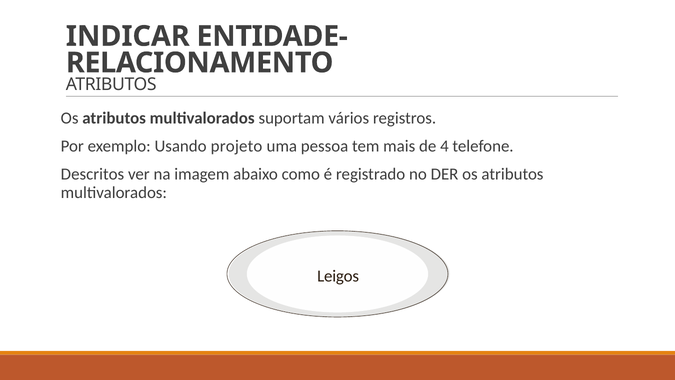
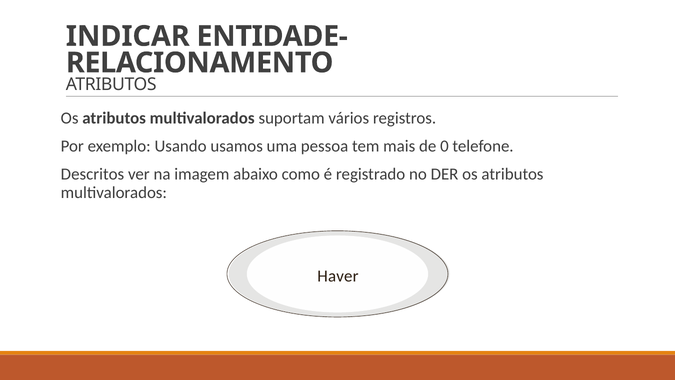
projeto: projeto -> usamos (237, 146)
4: 4 -> 0 (444, 146)
Leigos: Leigos -> Haver (338, 276)
